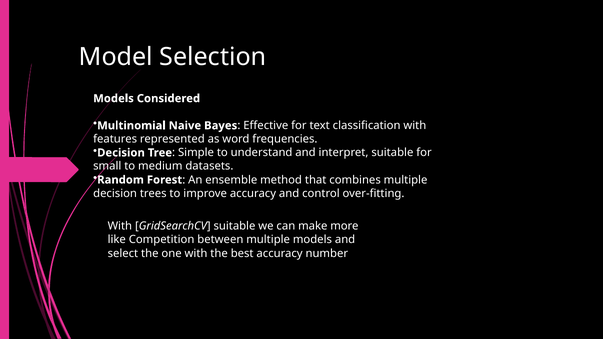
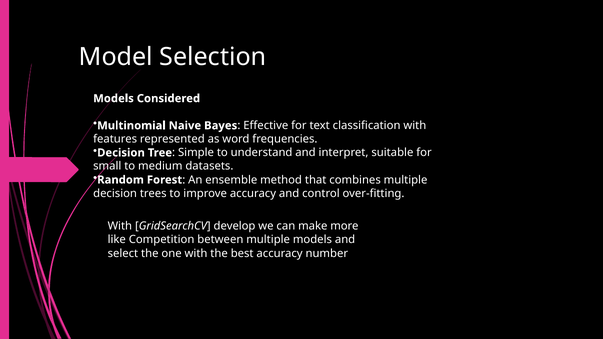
GridSearchCV suitable: suitable -> develop (235, 226)
